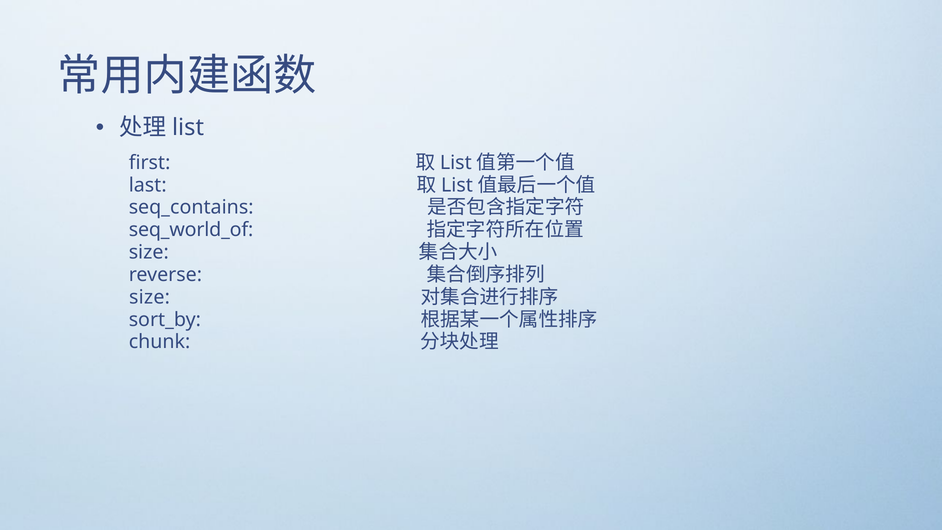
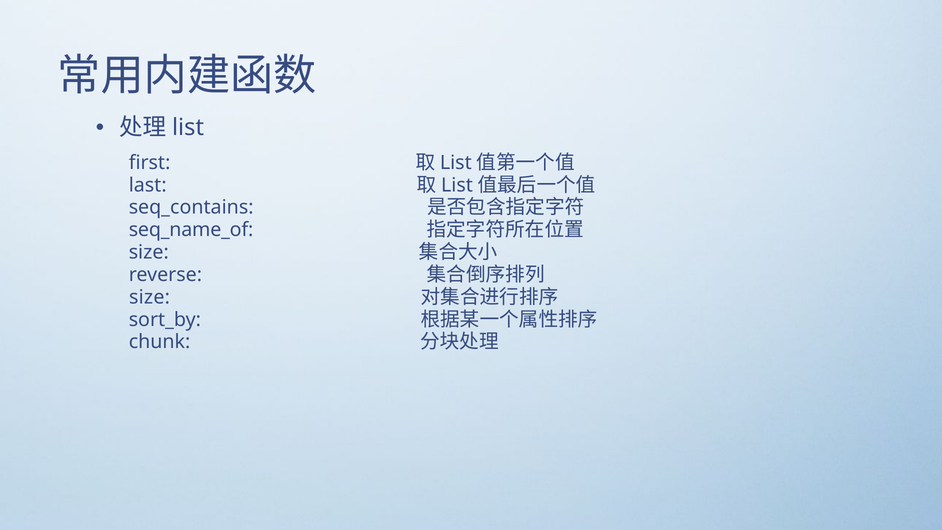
seq_world_of: seq_world_of -> seq_name_of (191, 230)
